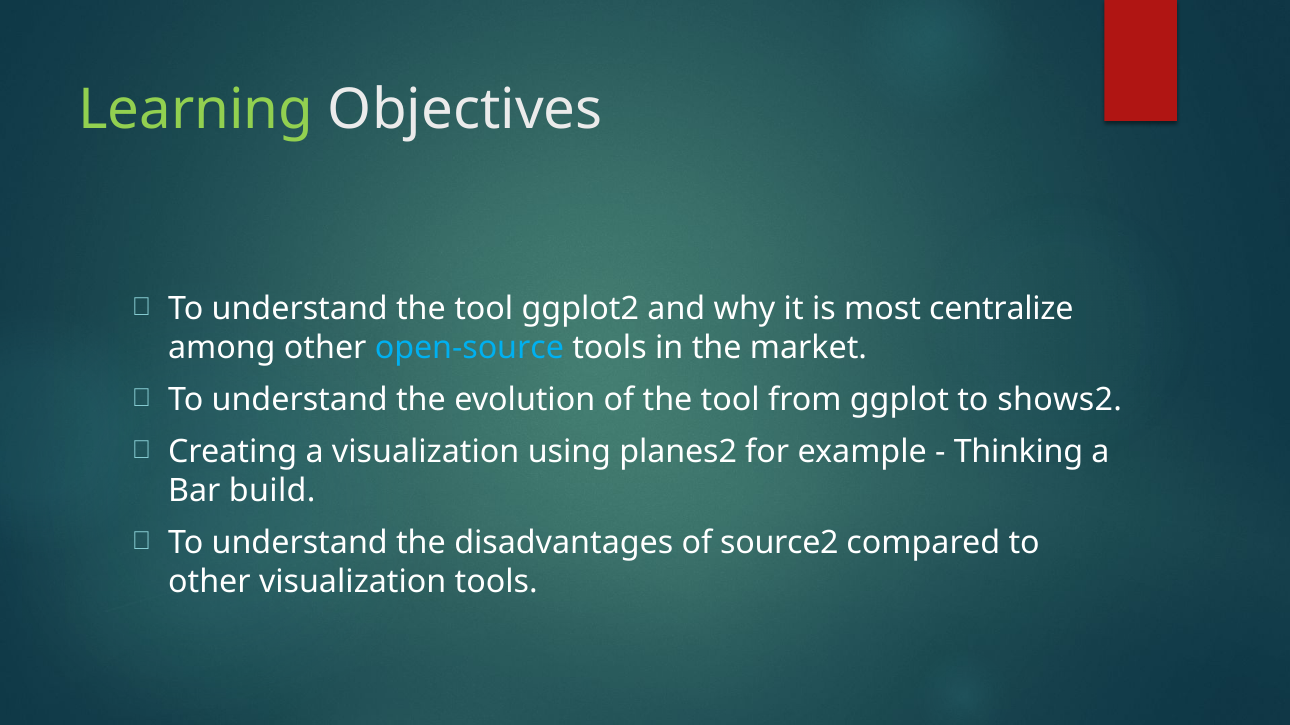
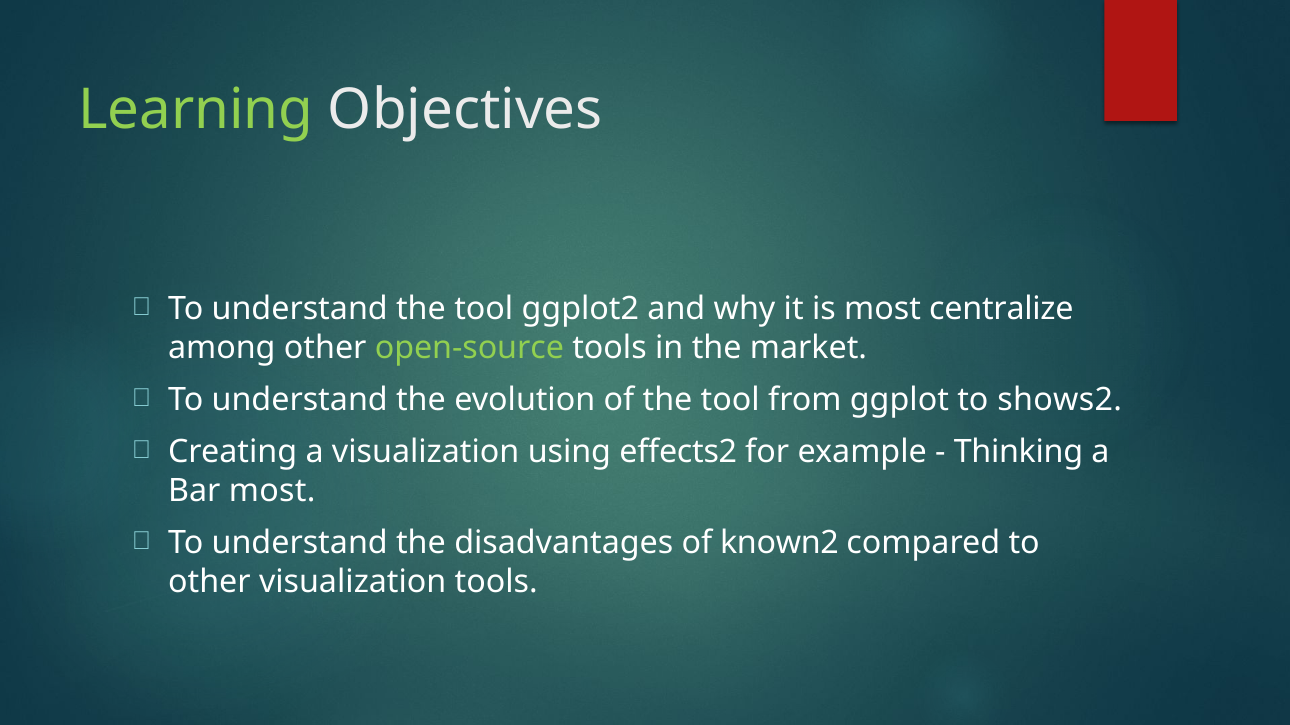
open-source colour: light blue -> light green (469, 348)
planes2: planes2 -> effects2 (678, 453)
Bar build: build -> most (272, 491)
source2: source2 -> known2 (779, 543)
